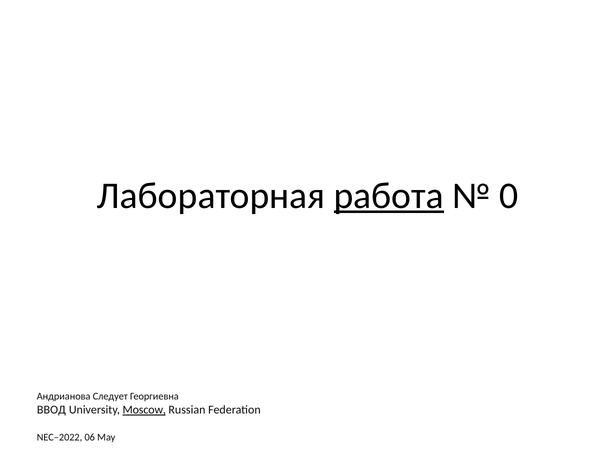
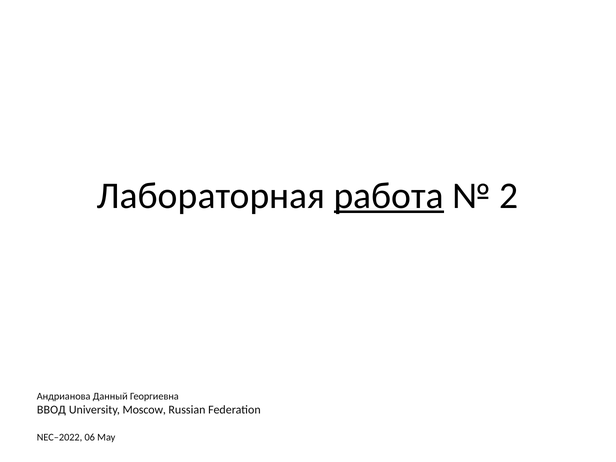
0: 0 -> 2 (509, 196)
Следует: Следует -> Данный (110, 396)
Moscow underline: present -> none (144, 410)
